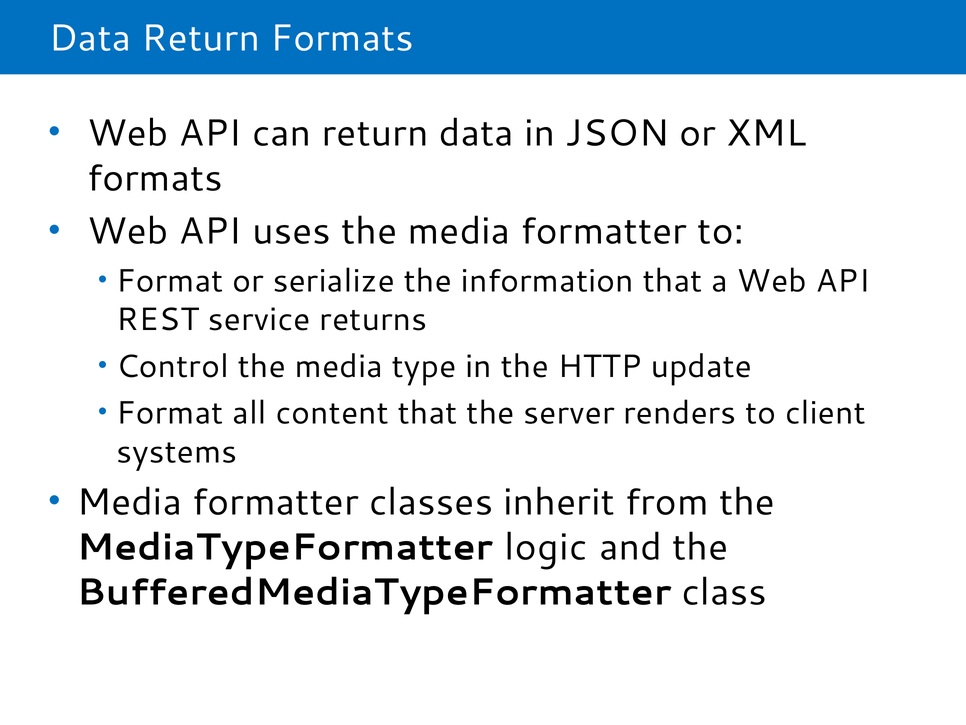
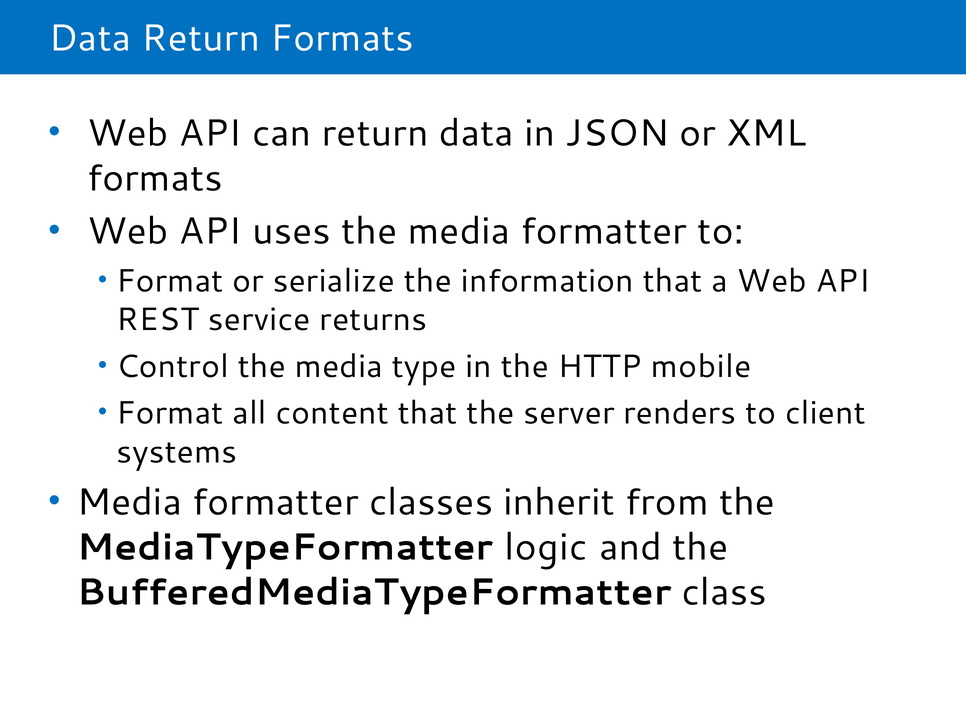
update: update -> mobile (701, 366)
